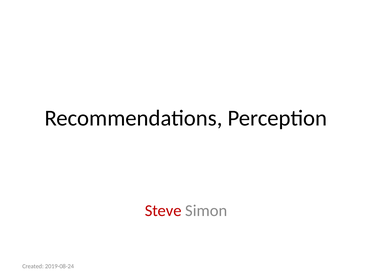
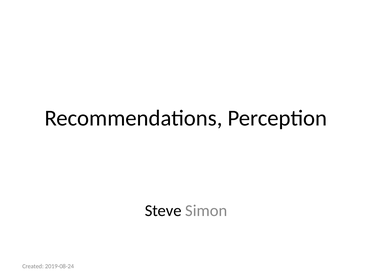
Steve colour: red -> black (163, 211)
